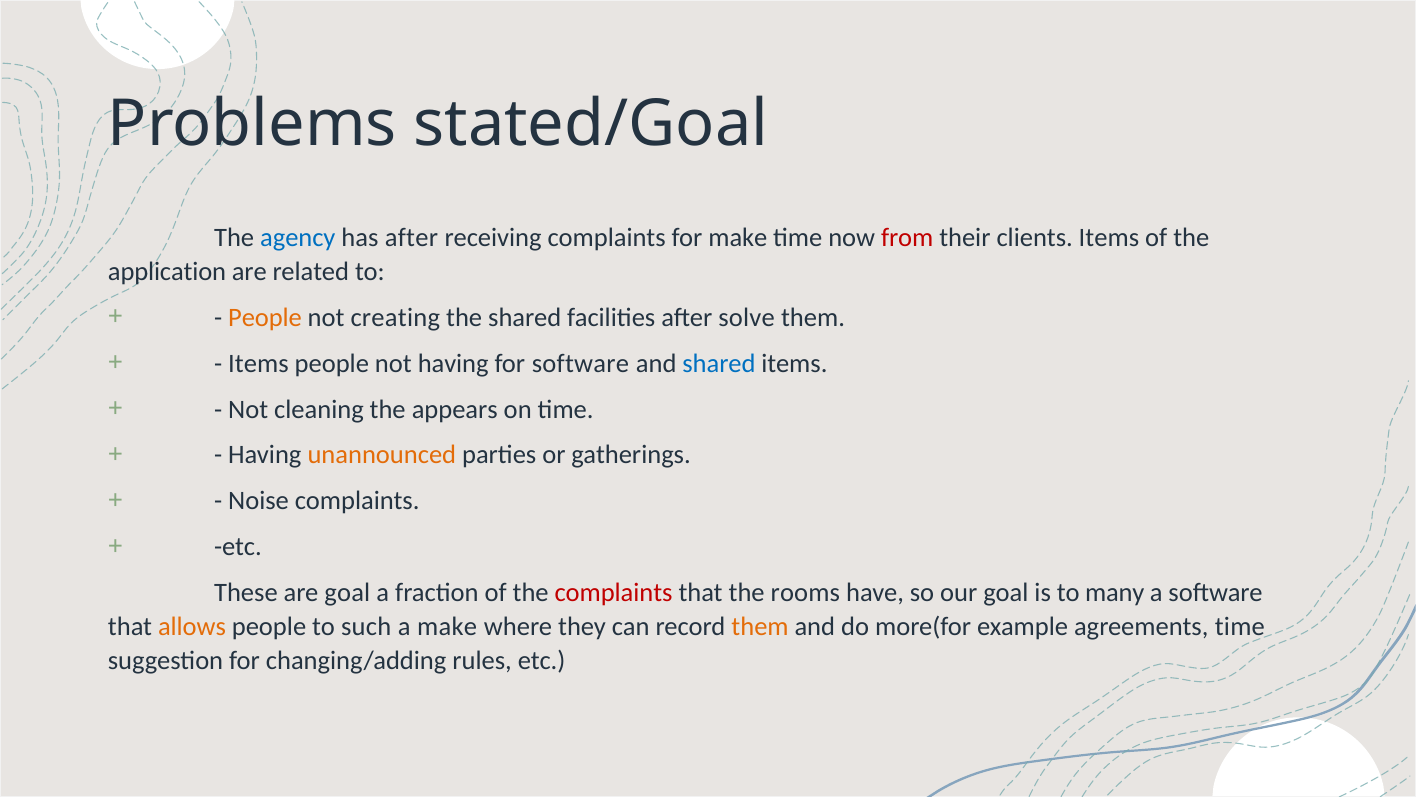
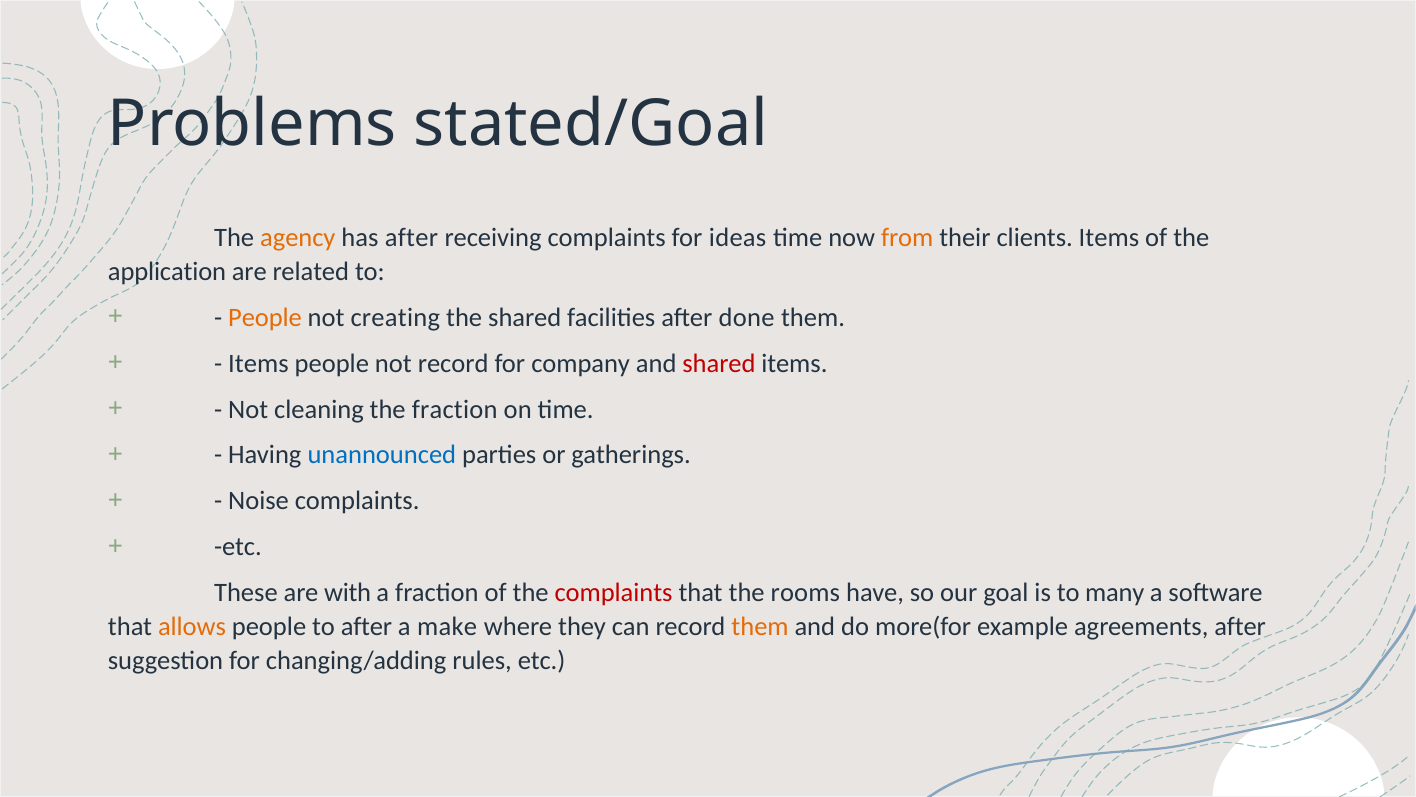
agency colour: blue -> orange (298, 237)
for make: make -> ideas (738, 237)
from colour: red -> orange (907, 237)
solve: solve -> done (747, 317)
not having: having -> record (453, 363)
for software: software -> company (581, 363)
shared colour: blue -> red (719, 363)
the appears: appears -> fraction (455, 409)
unannounced colour: orange -> blue (382, 455)
are goal: goal -> with (348, 592)
to such: such -> after (366, 627)
agreements time: time -> after (1240, 627)
